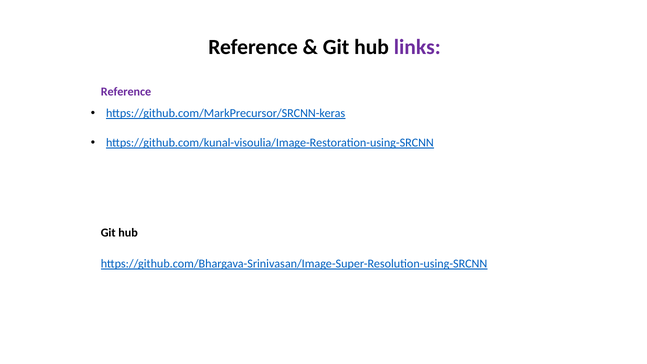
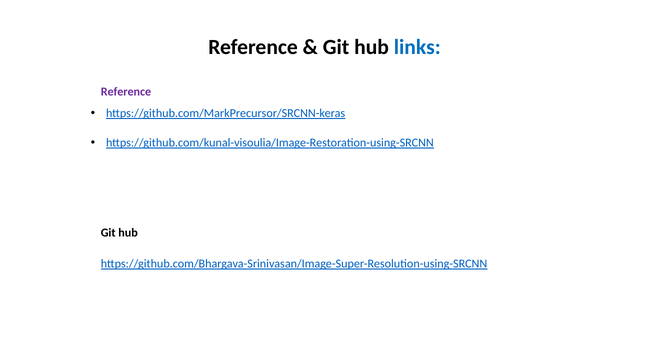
links colour: purple -> blue (417, 47)
